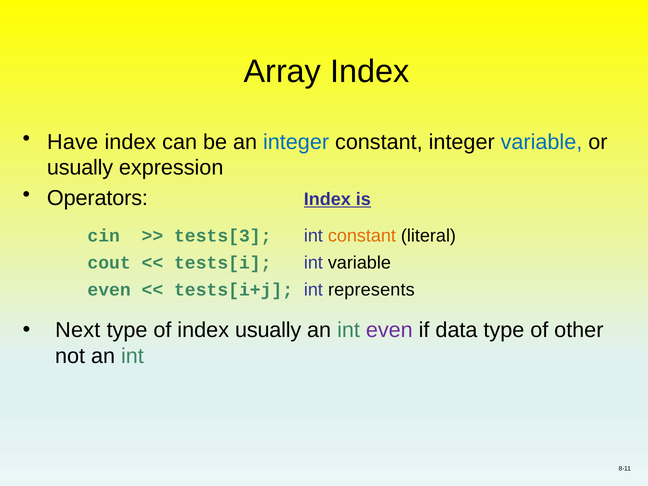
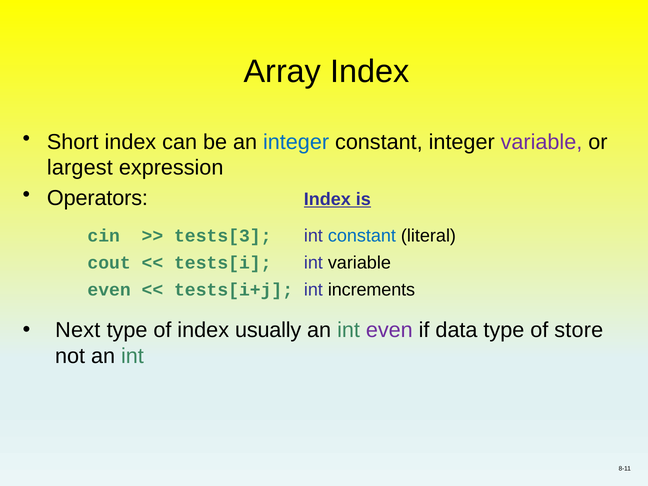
Have: Have -> Short (73, 142)
variable colour: blue -> purple (541, 142)
usually: usually -> largest (80, 168)
constant colour: orange -> blue (362, 236)
represents: represents -> increments (371, 290)
other: other -> store (579, 330)
